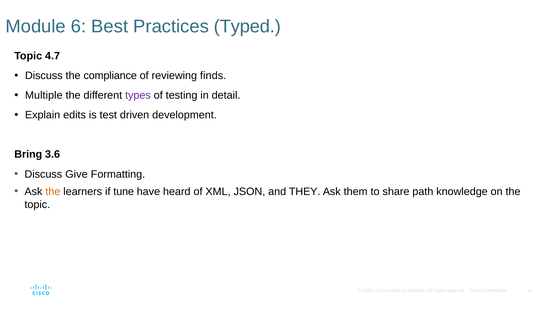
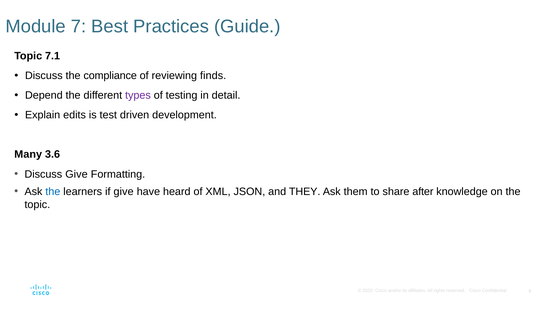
6: 6 -> 7 (79, 27)
Typed: Typed -> Guide (247, 27)
4.7: 4.7 -> 7.1 (53, 56)
Multiple: Multiple -> Depend (44, 96)
Bring: Bring -> Many (28, 155)
the colour: orange -> blue (53, 192)
if tune: tune -> give (124, 192)
path: path -> after (423, 192)
